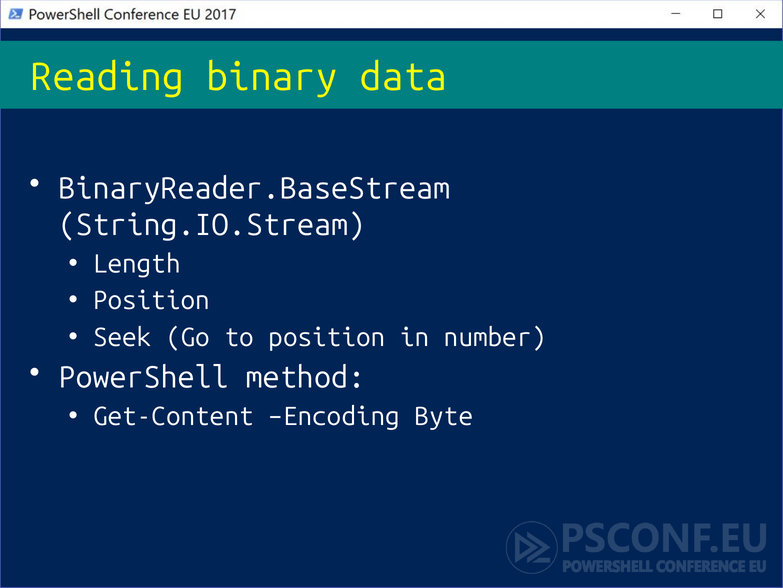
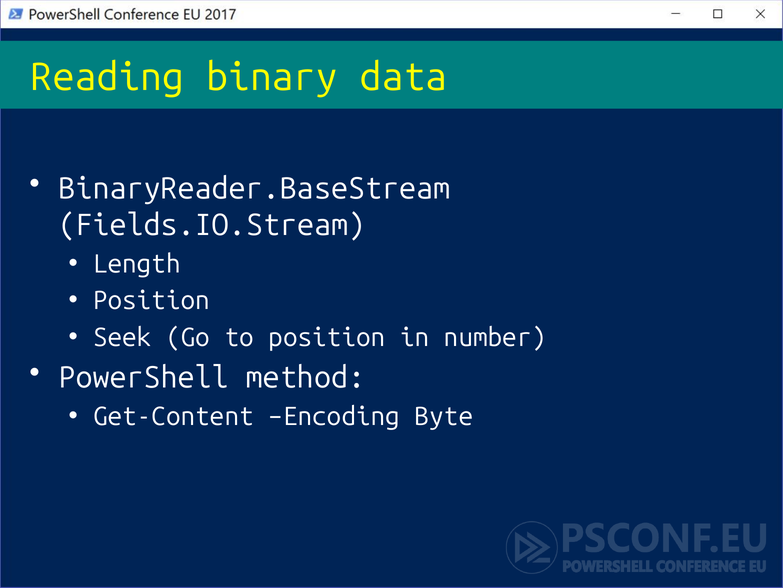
String.IO.Stream: String.IO.Stream -> Fields.IO.Stream (212, 225)
